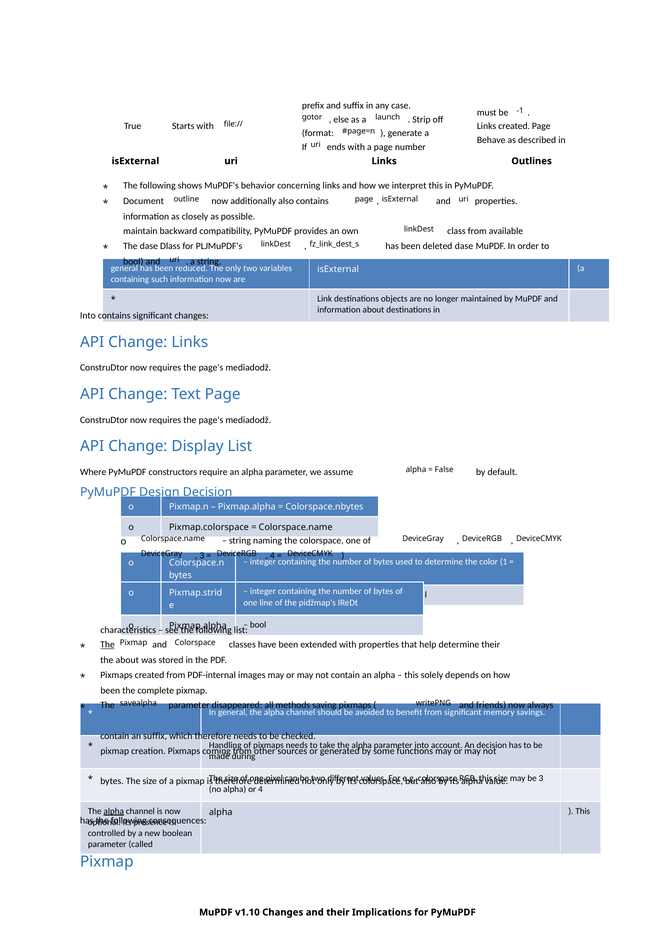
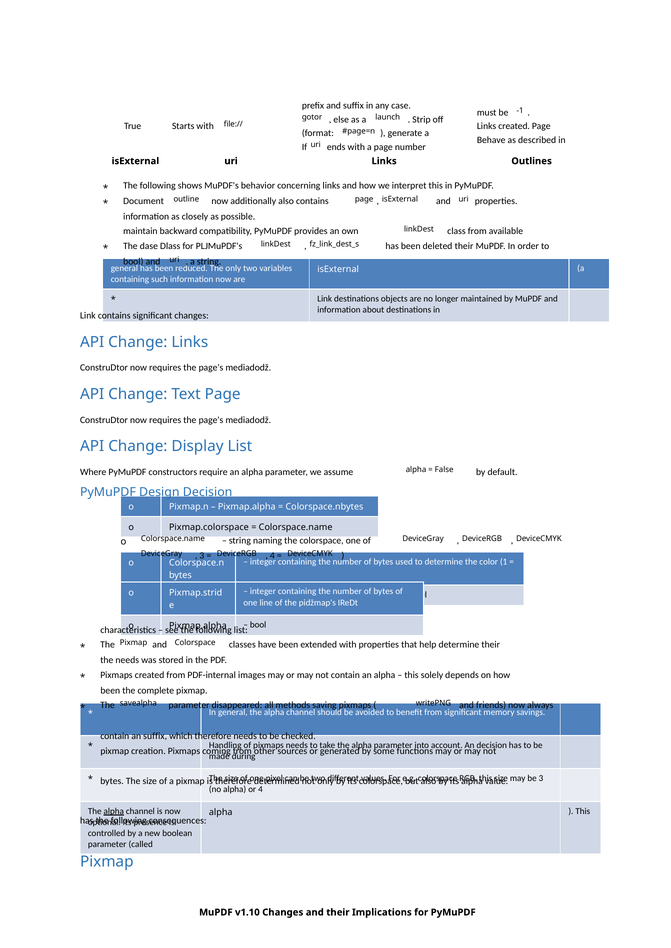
deleted dase: dase -> their (464, 246)
Into: Into -> Link (88, 316)
The underline: present -> none (108, 645)
the about: about -> needs (127, 661)
